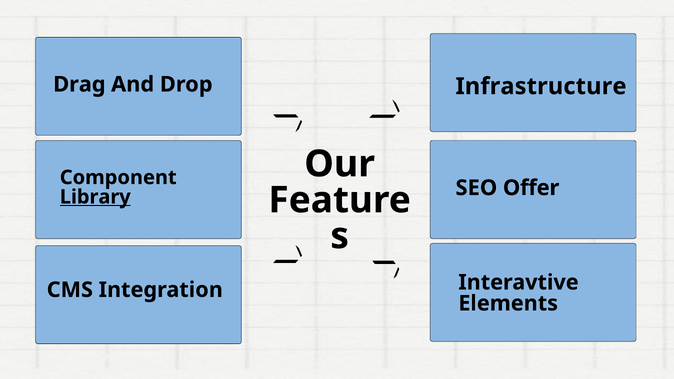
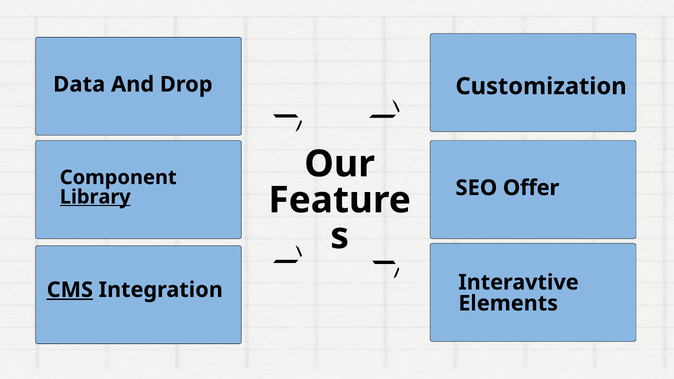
Drag: Drag -> Data (79, 84)
Infrastructure: Infrastructure -> Customization (541, 86)
CMS underline: none -> present (70, 290)
